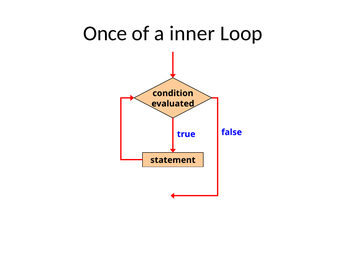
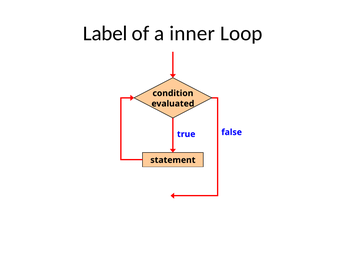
Once: Once -> Label (105, 33)
